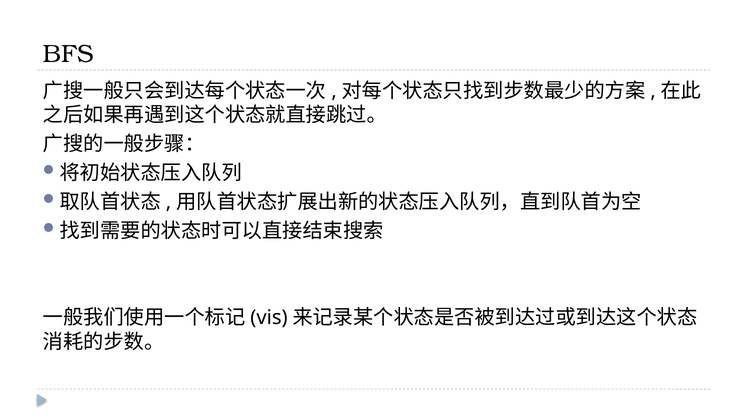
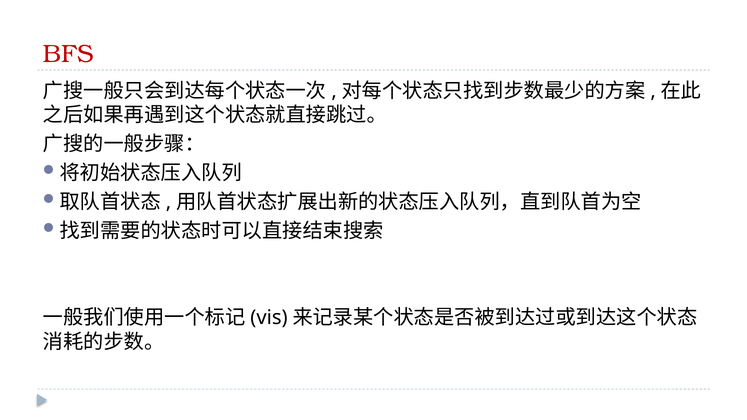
BFS colour: black -> red (68, 54)
